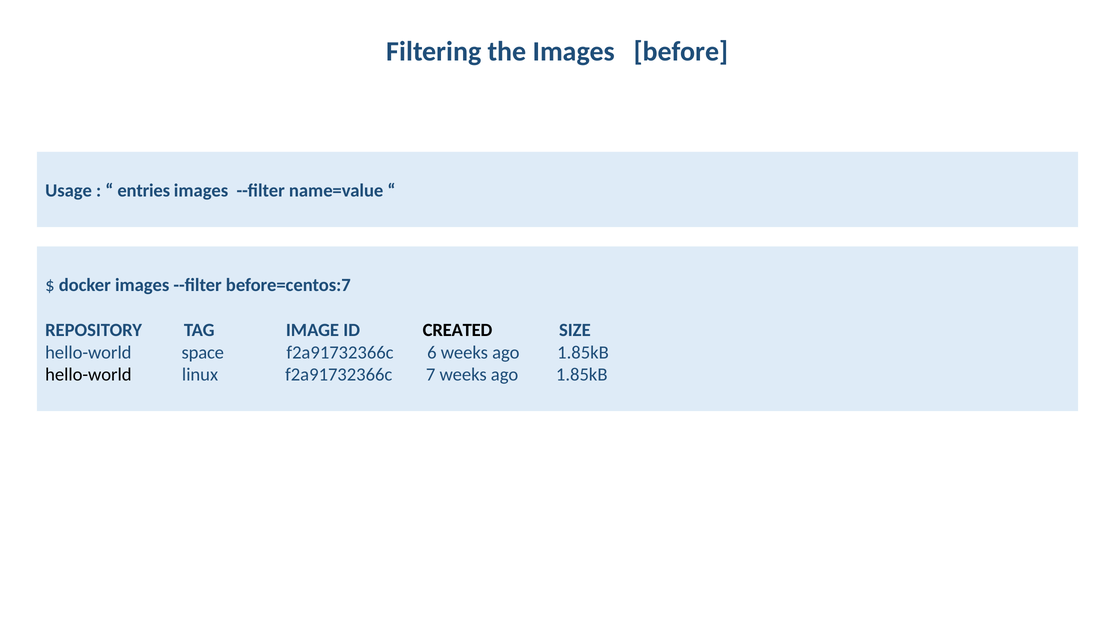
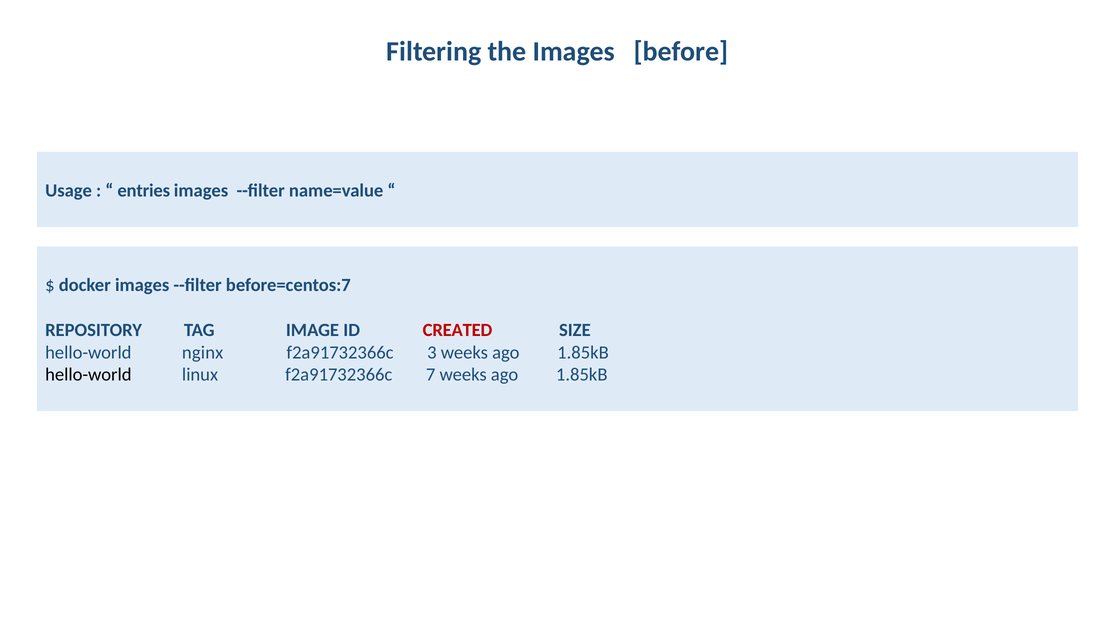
CREATED colour: black -> red (458, 330)
space: space -> nginx (203, 353)
6: 6 -> 3 (432, 353)
